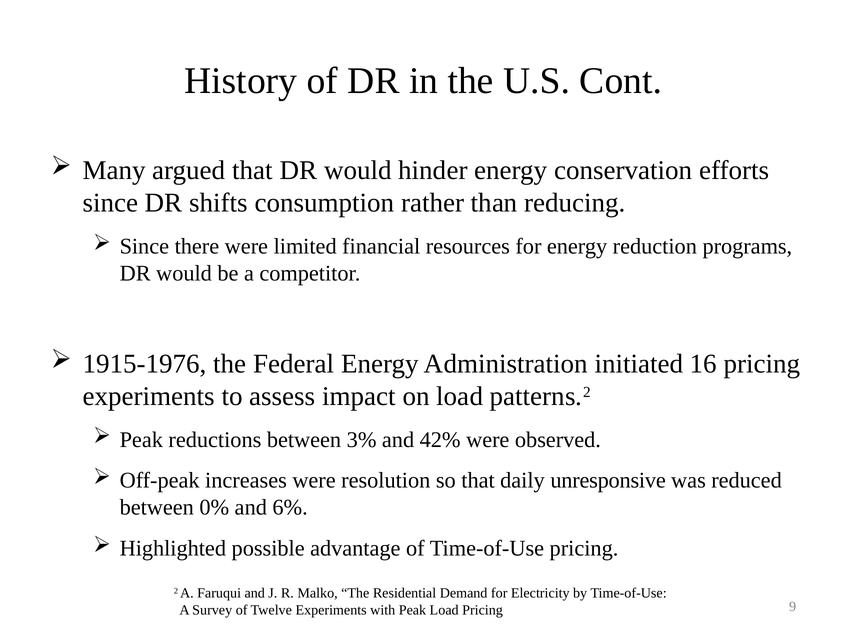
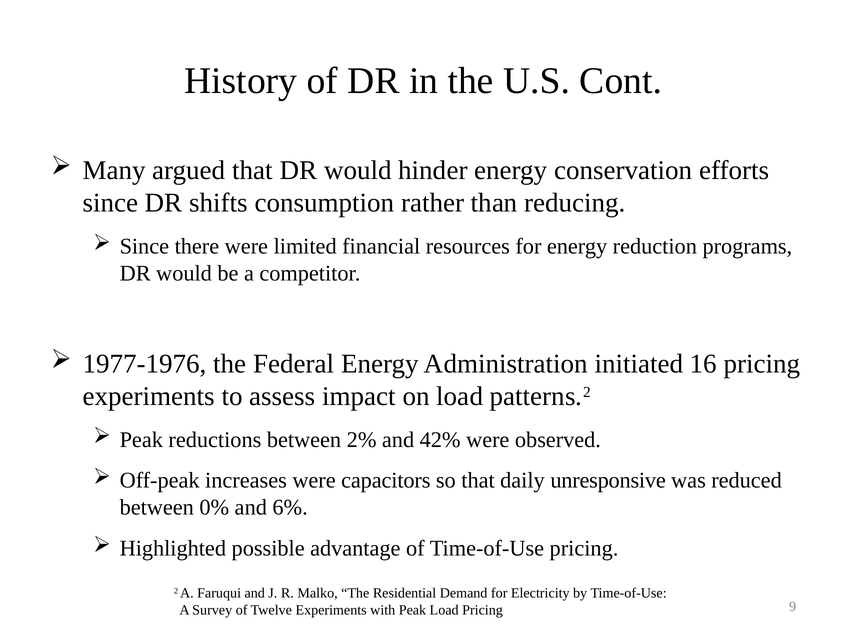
1915-1976: 1915-1976 -> 1977-1976 (145, 364)
3%: 3% -> 2% (362, 440)
resolution: resolution -> capacitors (386, 481)
